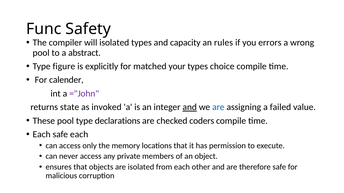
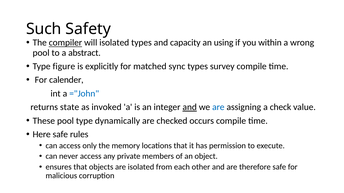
Func: Func -> Such (44, 29)
compiler underline: none -> present (65, 43)
rules: rules -> using (224, 43)
errors: errors -> within (270, 43)
your: your -> sync (177, 66)
choice: choice -> survey (222, 66)
="John colour: purple -> blue (84, 94)
failed: failed -> check (280, 107)
declarations: declarations -> dynamically (117, 121)
coders: coders -> occurs (202, 121)
Each: Each -> Here (42, 135)
safe each: each -> rules (79, 135)
